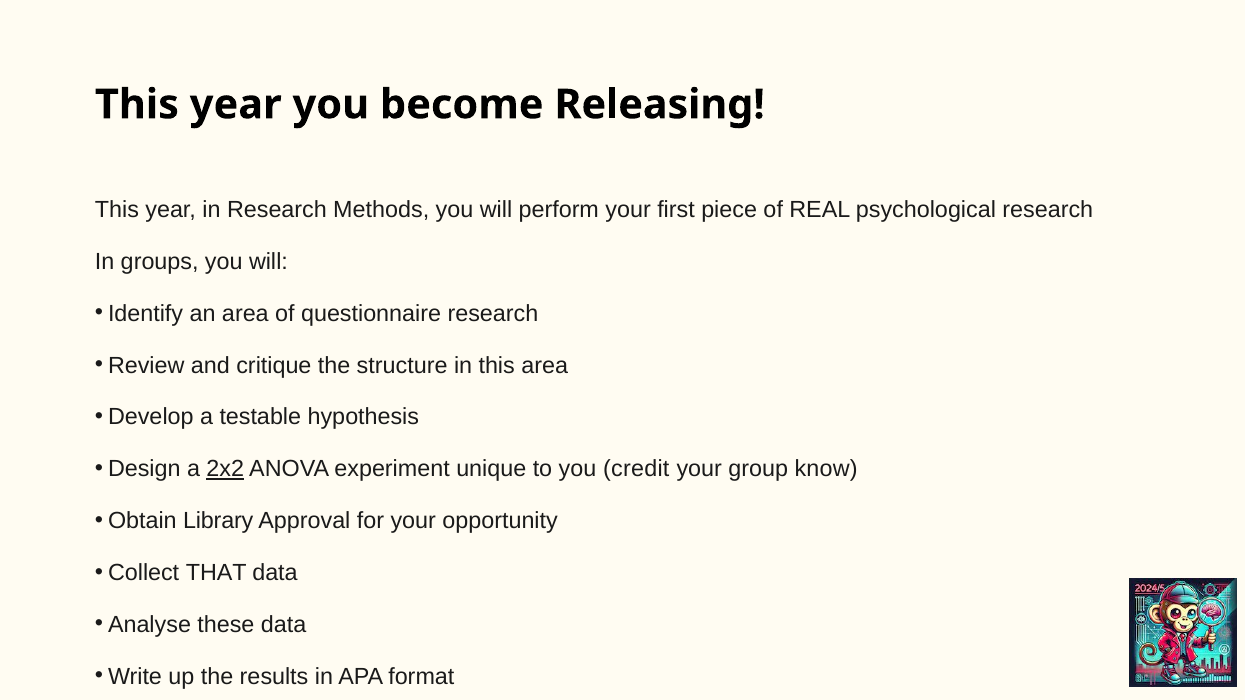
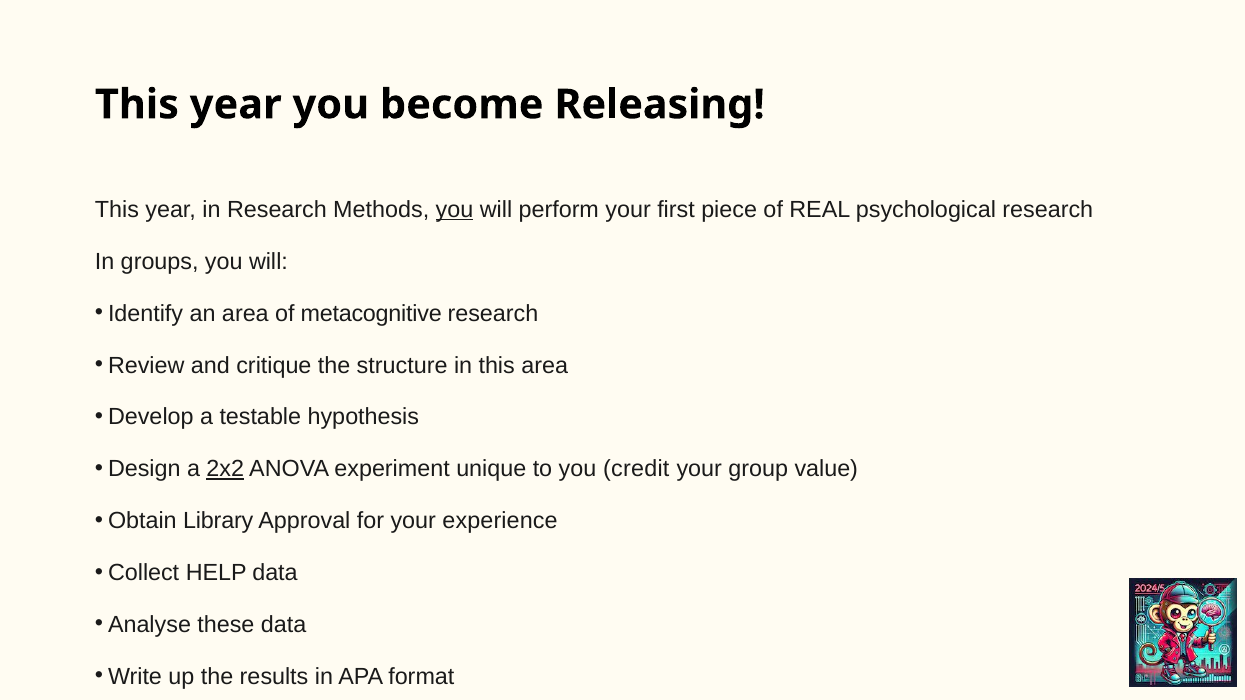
you underline: none -> present (455, 210)
questionnaire: questionnaire -> metacognitive (371, 314)
know: know -> value (826, 469)
opportunity: opportunity -> experience (500, 521)
THAT: THAT -> HELP (216, 573)
